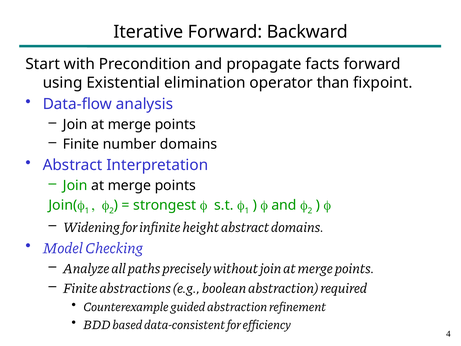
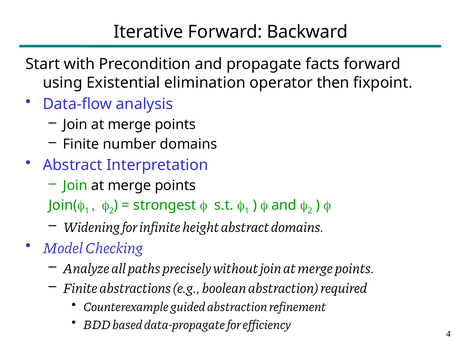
than: than -> then (333, 83)
data-consistent: data-consistent -> data-propagate (185, 325)
